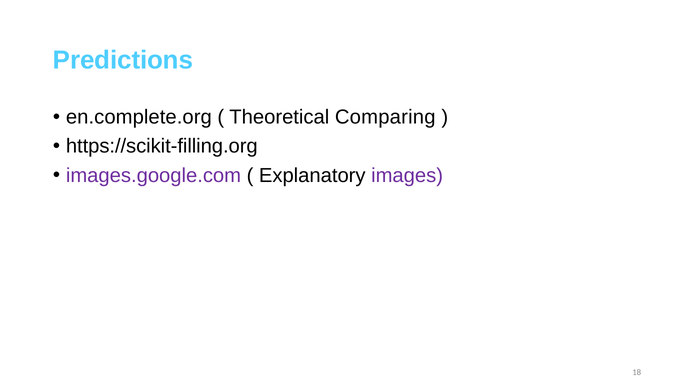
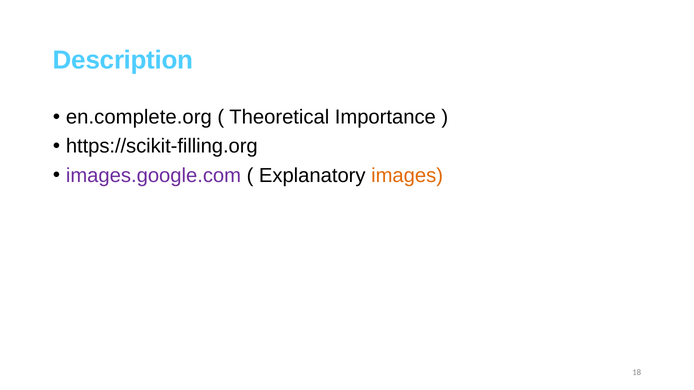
Predictions: Predictions -> Description (123, 60)
Comparing: Comparing -> Importance (385, 117)
images colour: purple -> orange (407, 176)
